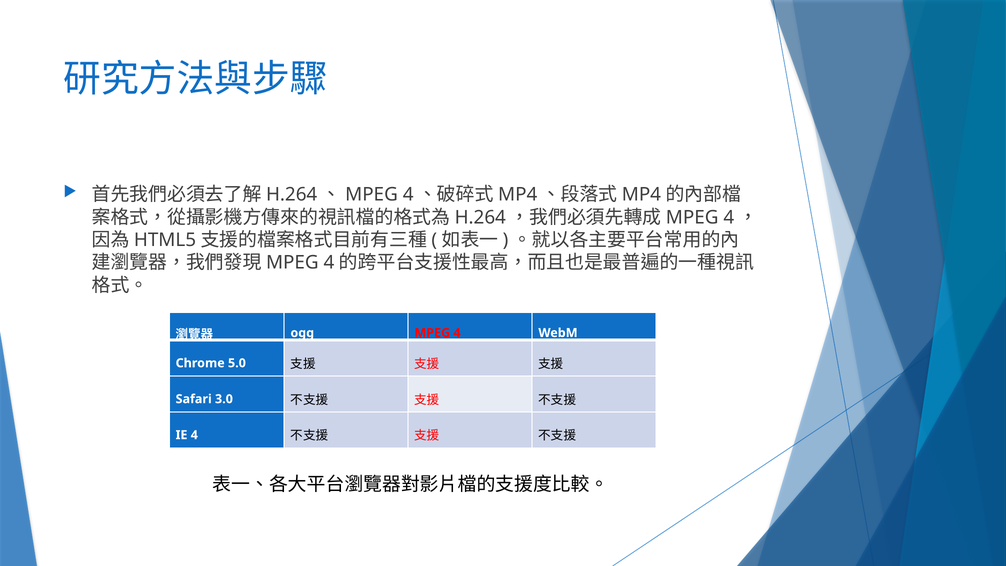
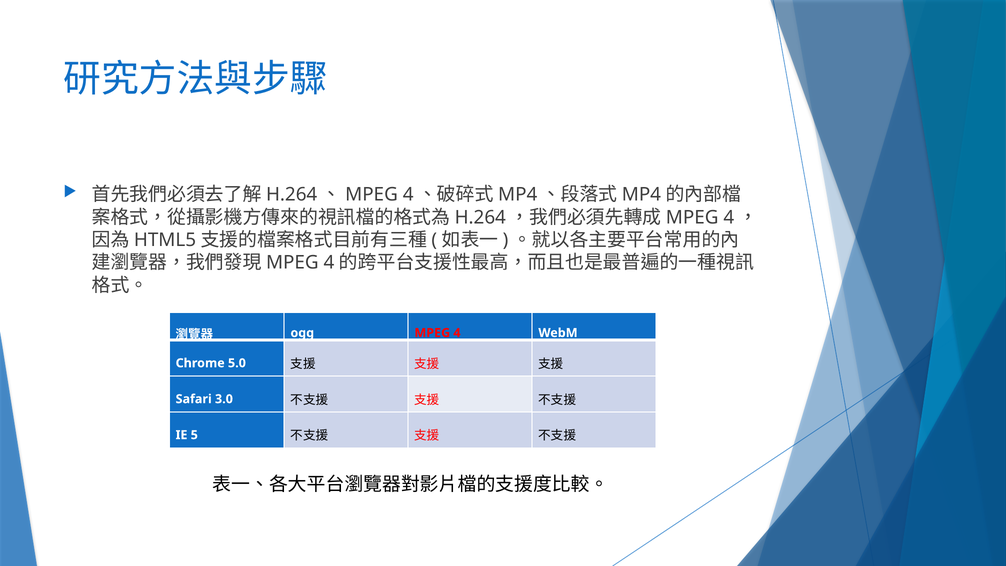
IE 4: 4 -> 5 (194, 435)
